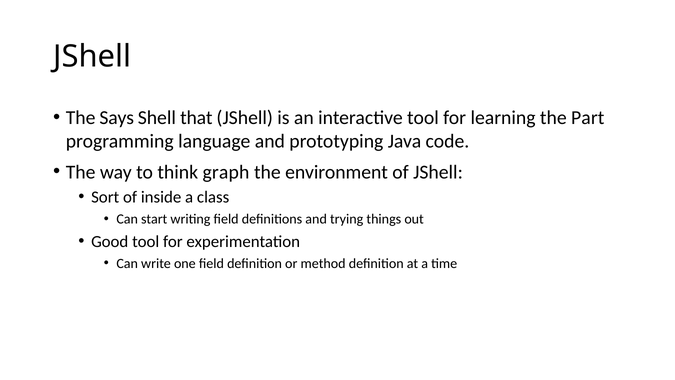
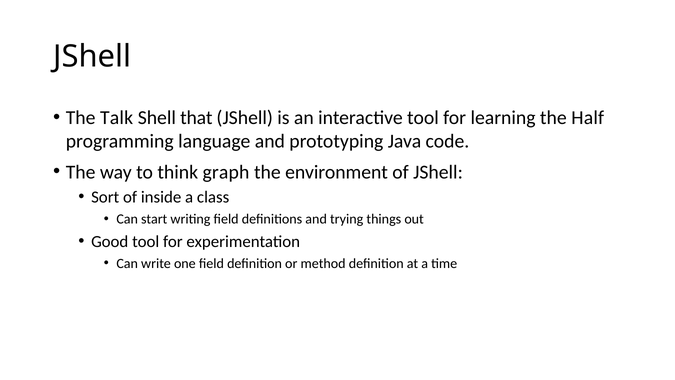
Says: Says -> Talk (117, 118)
Part: Part -> Half (588, 118)
